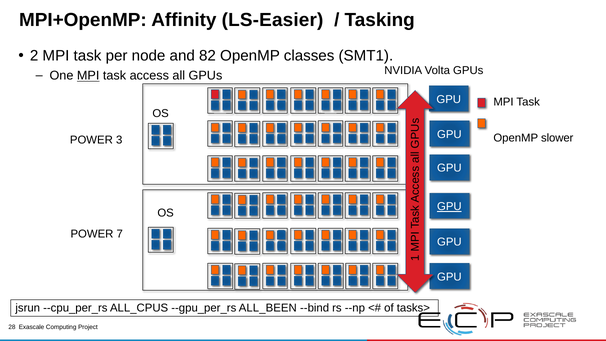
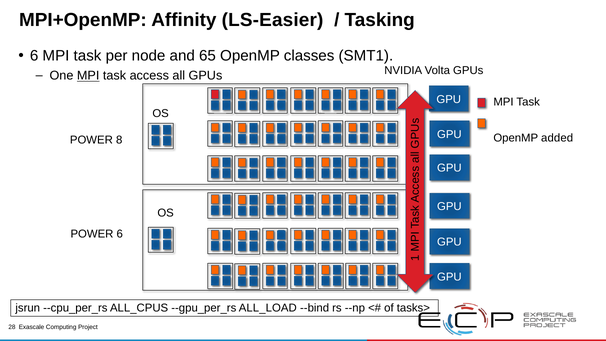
2: 2 -> 6 (34, 56)
82: 82 -> 65 (207, 56)
slower: slower -> added (557, 138)
3: 3 -> 8 (119, 140)
GPU underline: present -> none (449, 206)
POWER 7: 7 -> 6 (120, 234)
ALL_BEEN: ALL_BEEN -> ALL_LOAD (268, 308)
